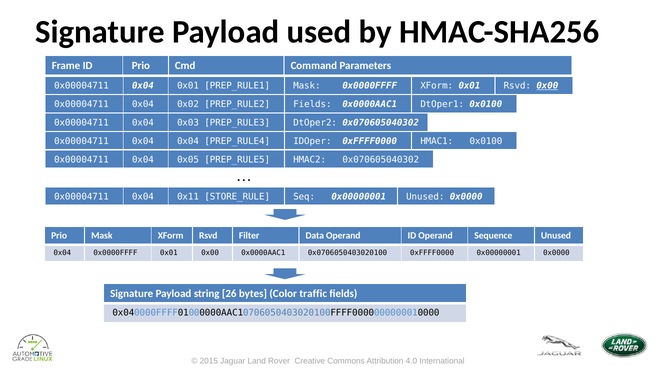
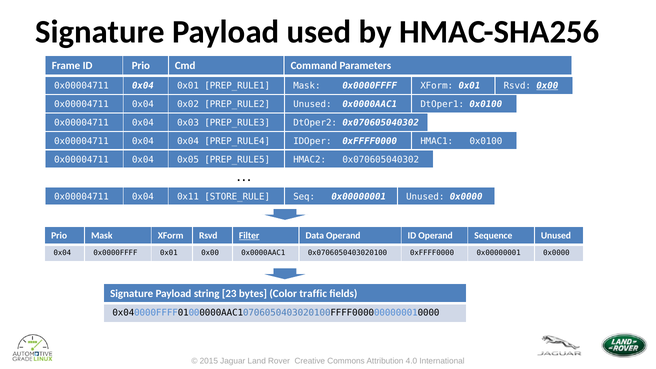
Fields: Fields -> Unused (312, 104)
Filter underline: none -> present (249, 236)
26: 26 -> 23 (229, 294)
